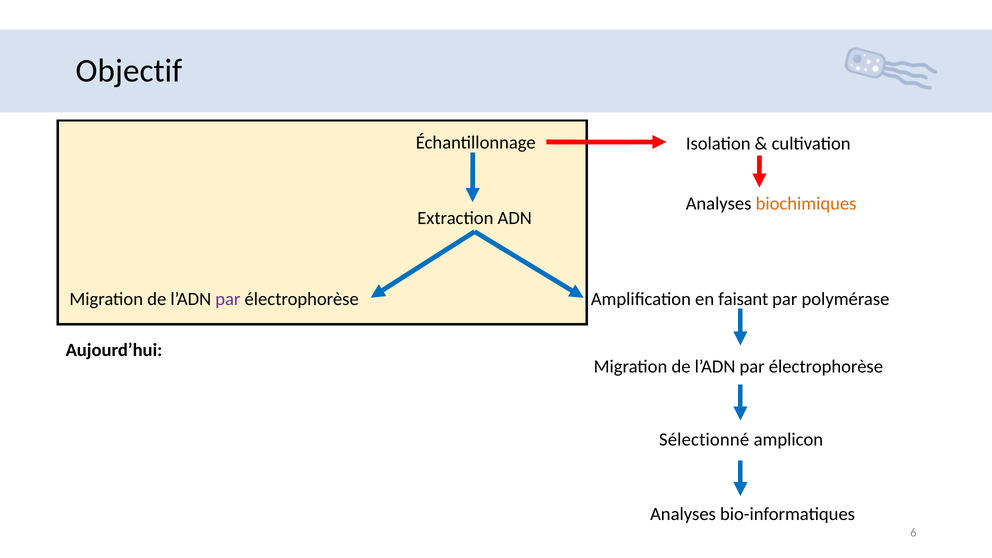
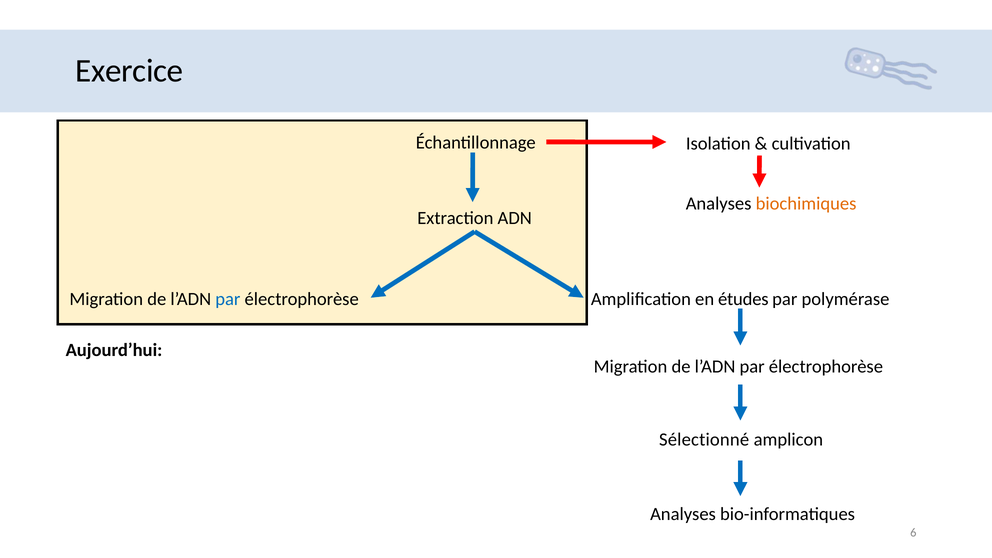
Objectif: Objectif -> Exercice (129, 71)
par colour: purple -> blue (228, 299)
faisant: faisant -> études (743, 299)
